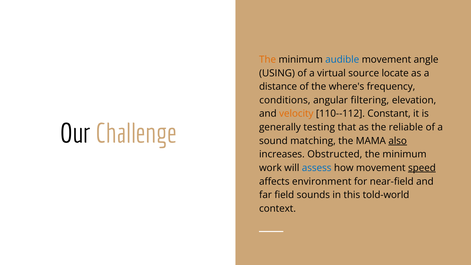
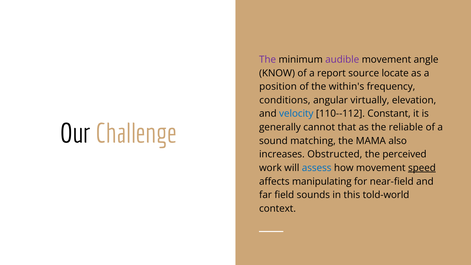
The colour: orange -> purple (268, 60)
audible colour: blue -> purple (342, 60)
USING: USING -> KNOW (277, 73)
virtual: virtual -> report (331, 73)
distance: distance -> position (278, 87)
where's: where's -> within's (346, 87)
filtering: filtering -> virtually (370, 100)
velocity colour: orange -> blue (296, 114)
testing: testing -> cannot (319, 127)
also underline: present -> none (398, 141)
minimum: minimum -> perceived (404, 154)
environment: environment -> manipulating (322, 181)
